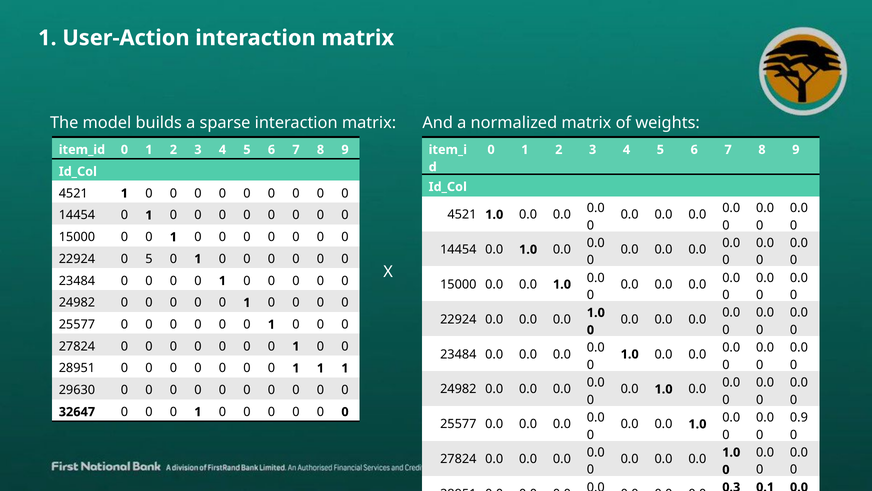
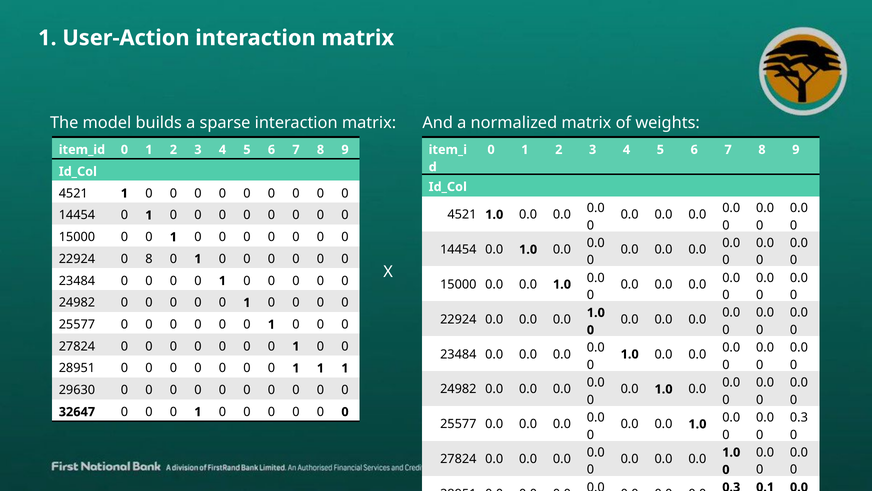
0 5: 5 -> 8 (149, 259)
0.9: 0.9 -> 0.3 (799, 417)
